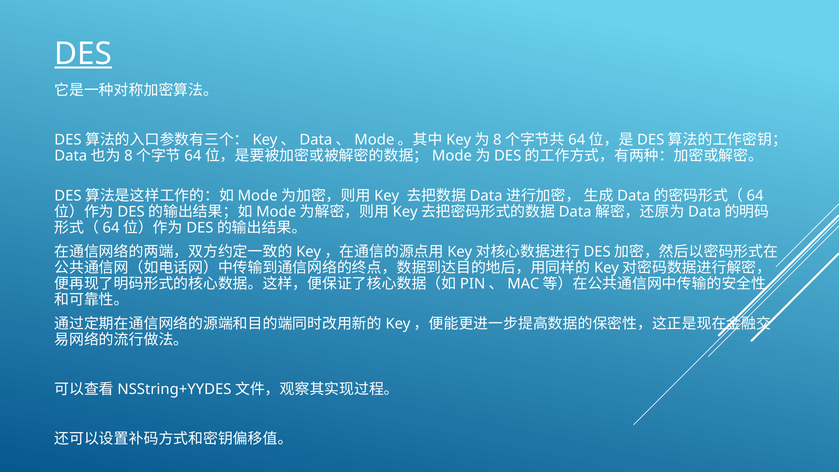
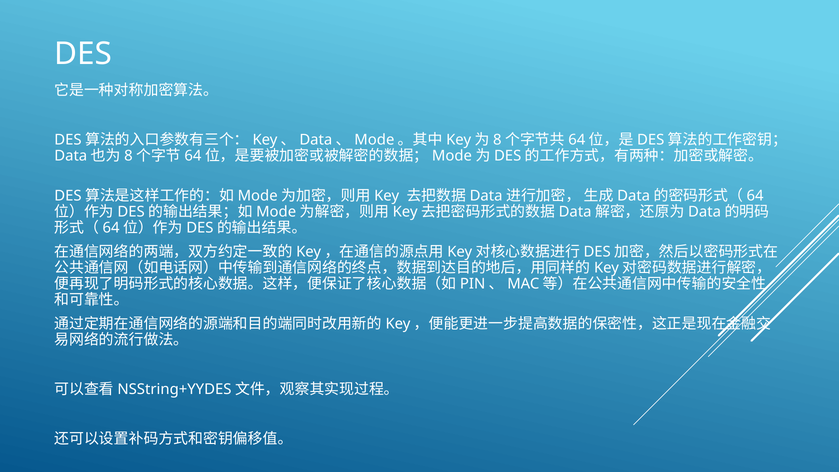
DES underline: present -> none (83, 54)
